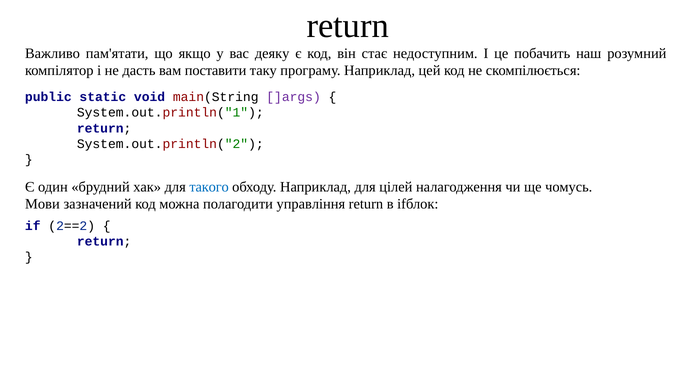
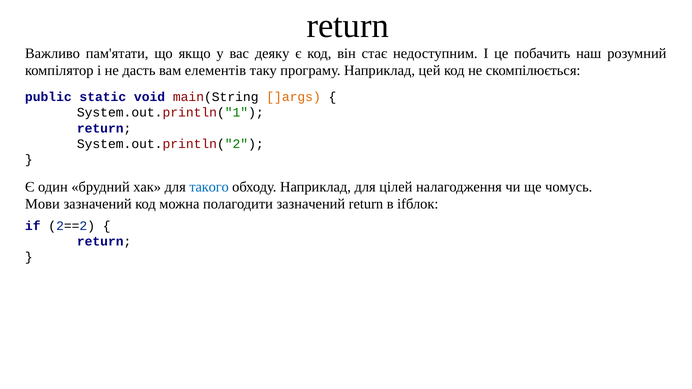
поставити: поставити -> елементів (215, 71)
]args colour: purple -> orange (294, 97)
полагодити управління: управління -> зазначений (311, 204)
